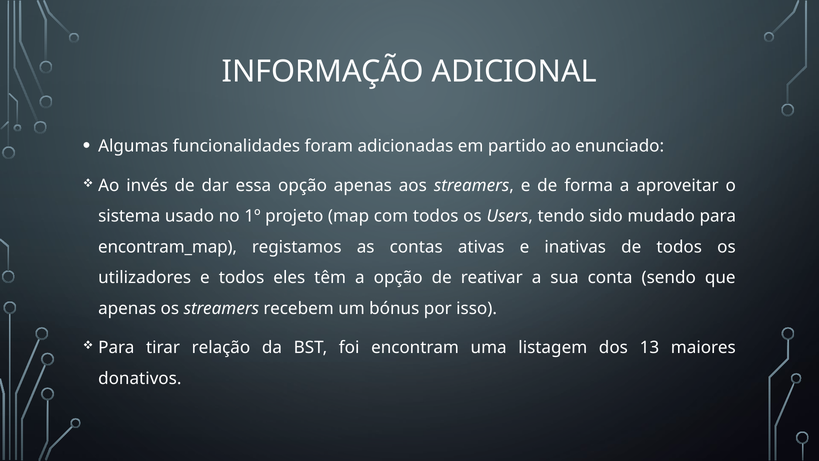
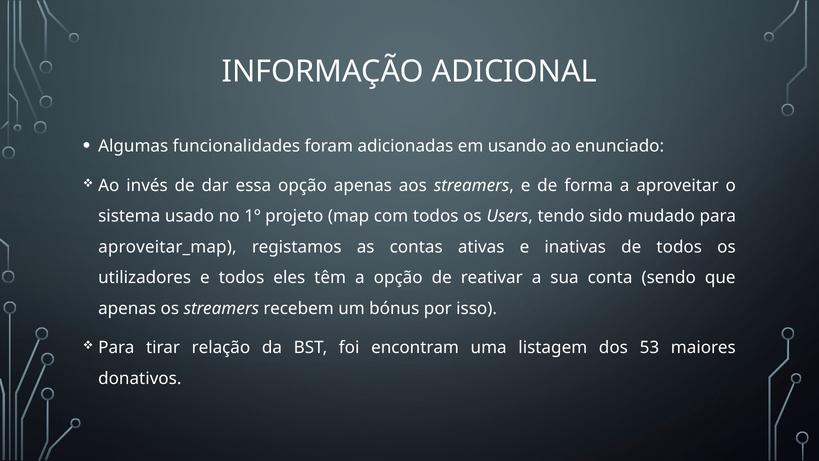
partido: partido -> usando (517, 146)
encontram_map: encontram_map -> aproveitar_map (167, 247)
13: 13 -> 53 (649, 347)
